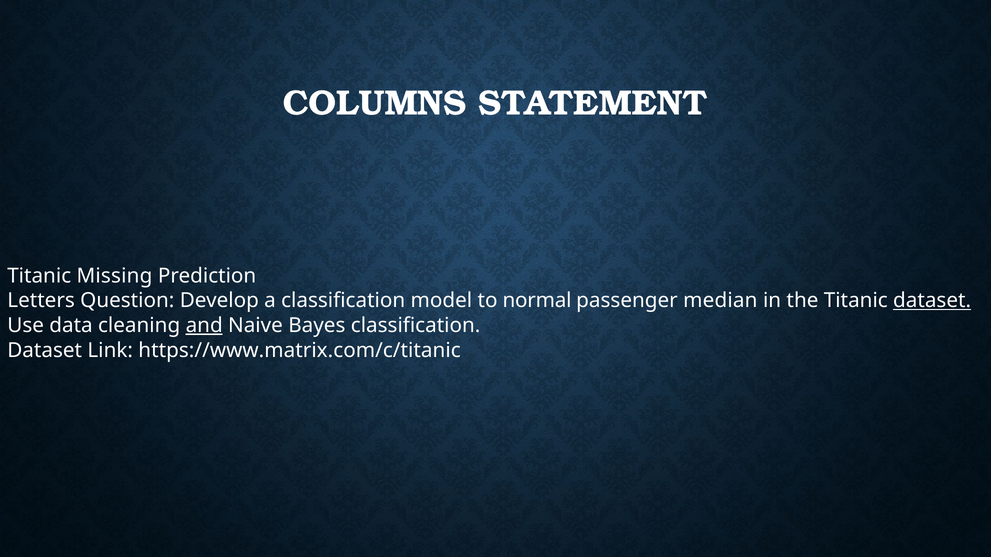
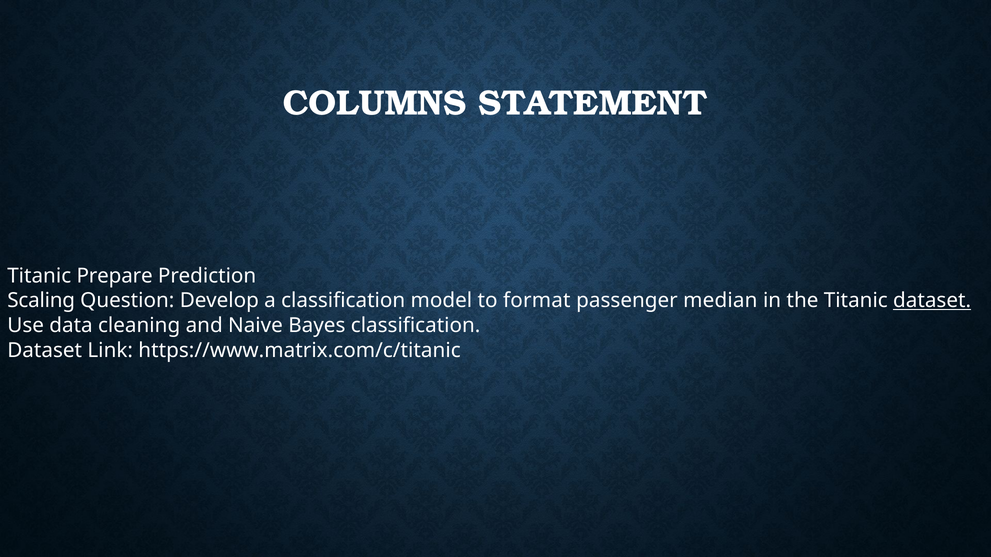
Missing: Missing -> Prepare (115, 276)
Letters: Letters -> Scaling (41, 301)
normal: normal -> format (537, 301)
and underline: present -> none (204, 326)
